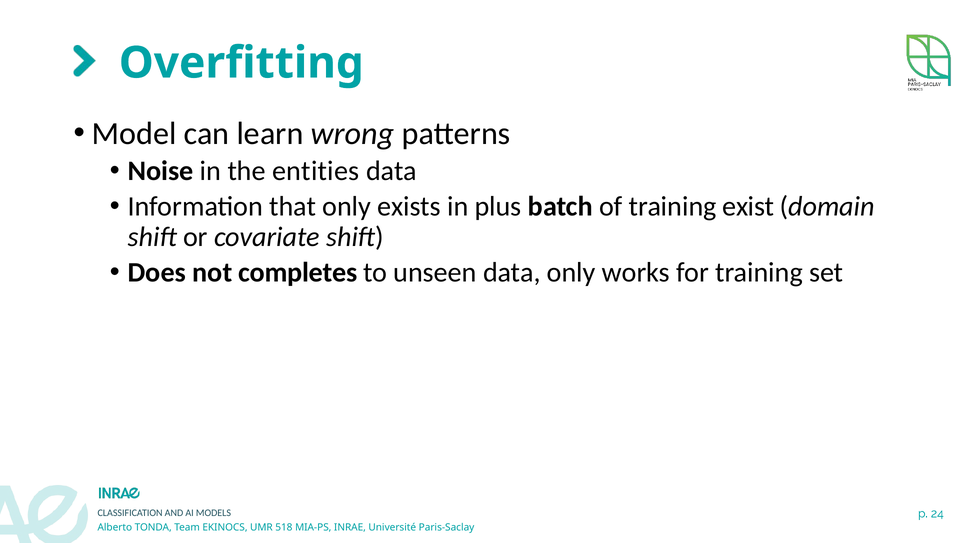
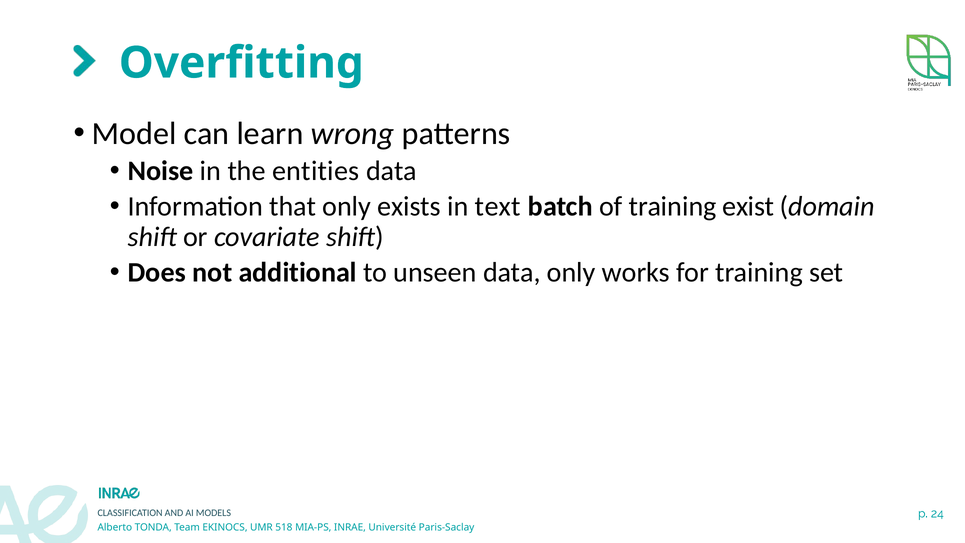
plus: plus -> text (498, 207)
completes: completes -> additional (298, 272)
